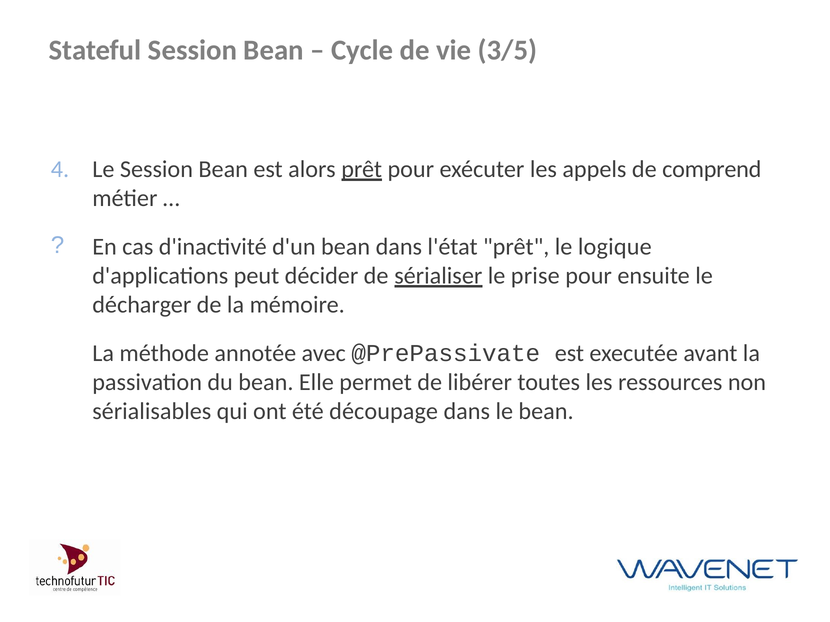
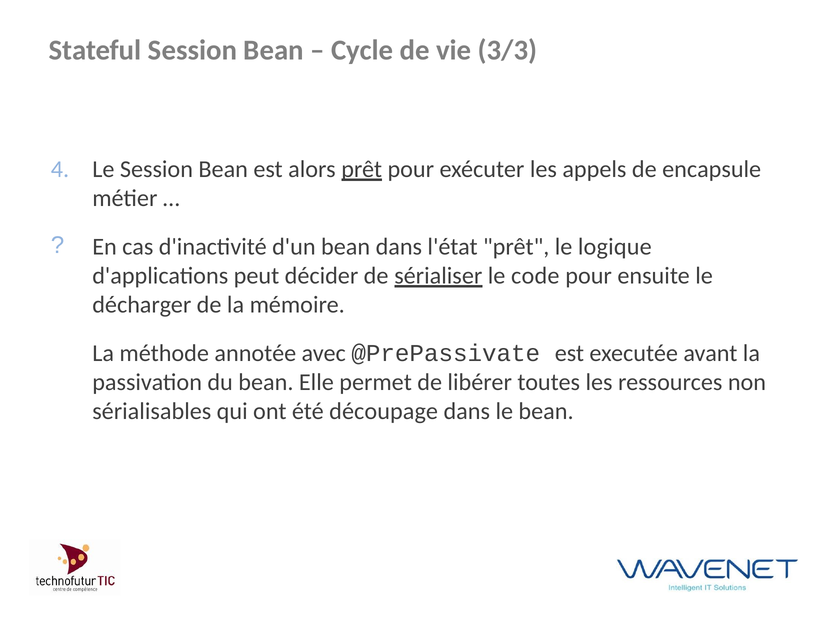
3/5: 3/5 -> 3/3 (507, 50)
comprend: comprend -> encapsule (712, 170)
prise: prise -> code (535, 276)
